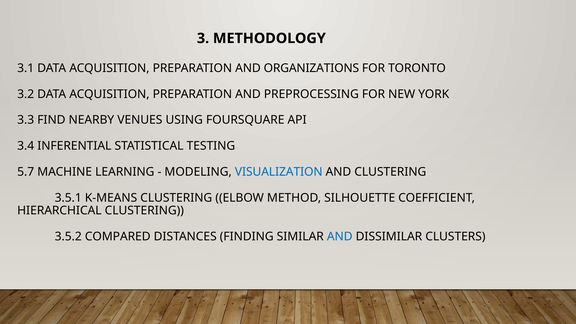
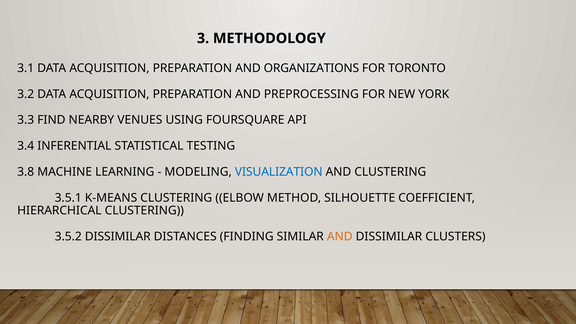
5.7: 5.7 -> 3.8 (26, 172)
3.5.2 COMPARED: COMPARED -> DISSIMILAR (118, 237)
AND colour: blue -> orange (340, 237)
